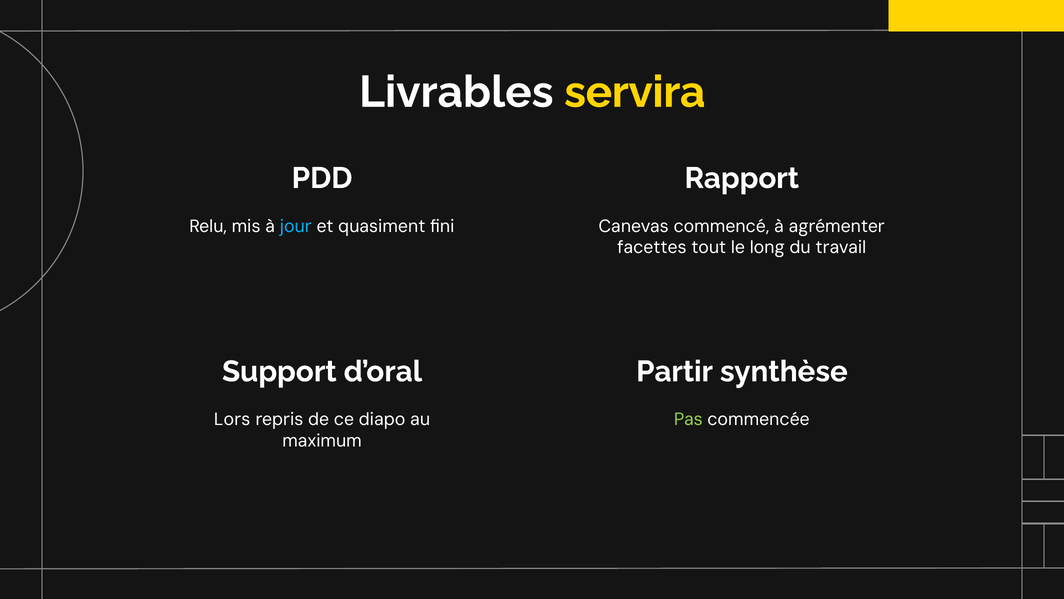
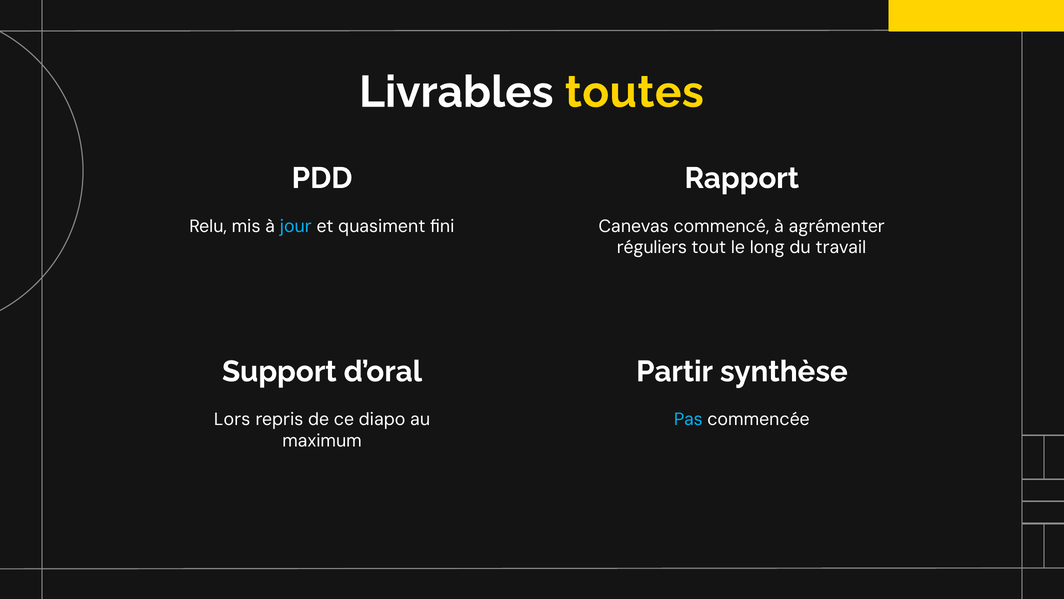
servira: servira -> toutes (634, 92)
facettes: facettes -> réguliers (652, 247)
Pas colour: light green -> light blue (688, 419)
